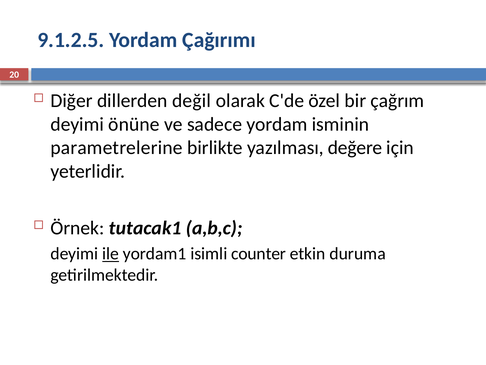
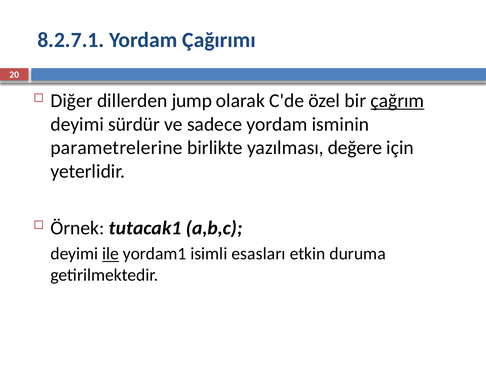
9.1.2.5: 9.1.2.5 -> 8.2.7.1 (71, 40)
değil: değil -> jump (192, 101)
çağrım underline: none -> present (397, 101)
önüne: önüne -> sürdür (134, 124)
counter: counter -> esasları (259, 253)
